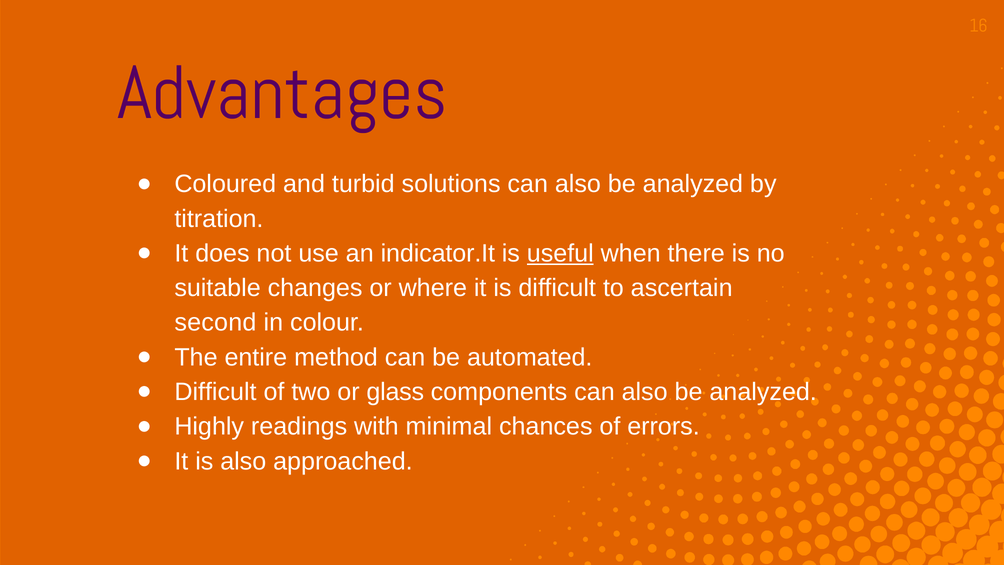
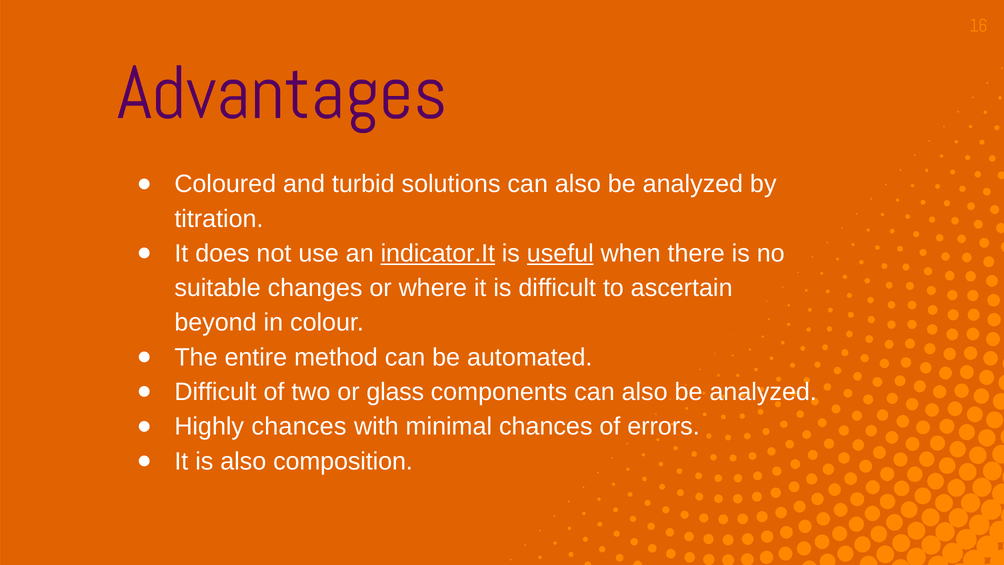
indicator.It underline: none -> present (438, 253)
second: second -> beyond (216, 323)
Highly readings: readings -> chances (299, 426)
approached: approached -> composition (343, 461)
